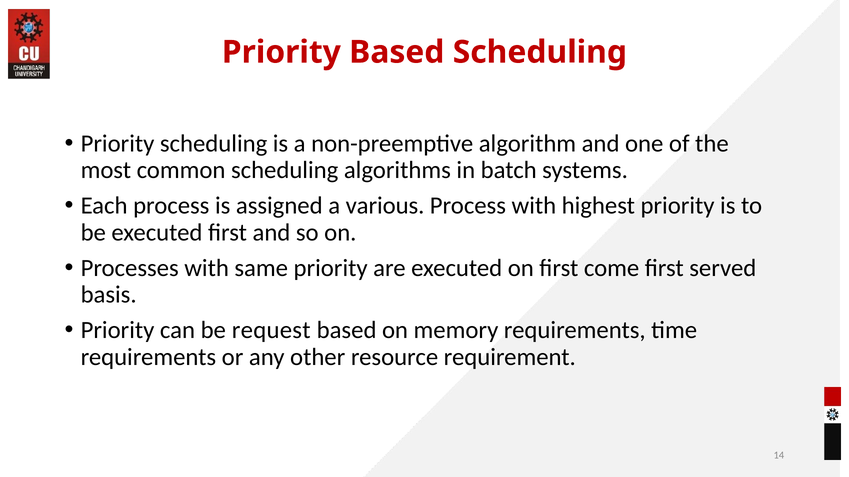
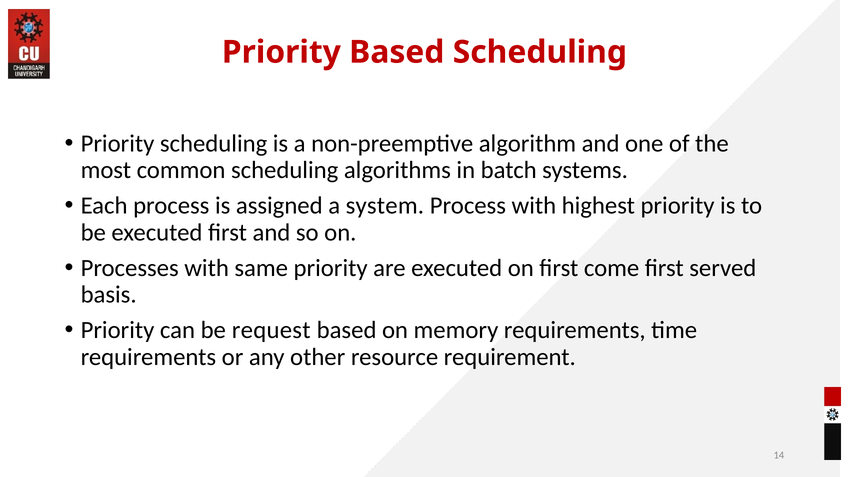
various: various -> system (385, 206)
